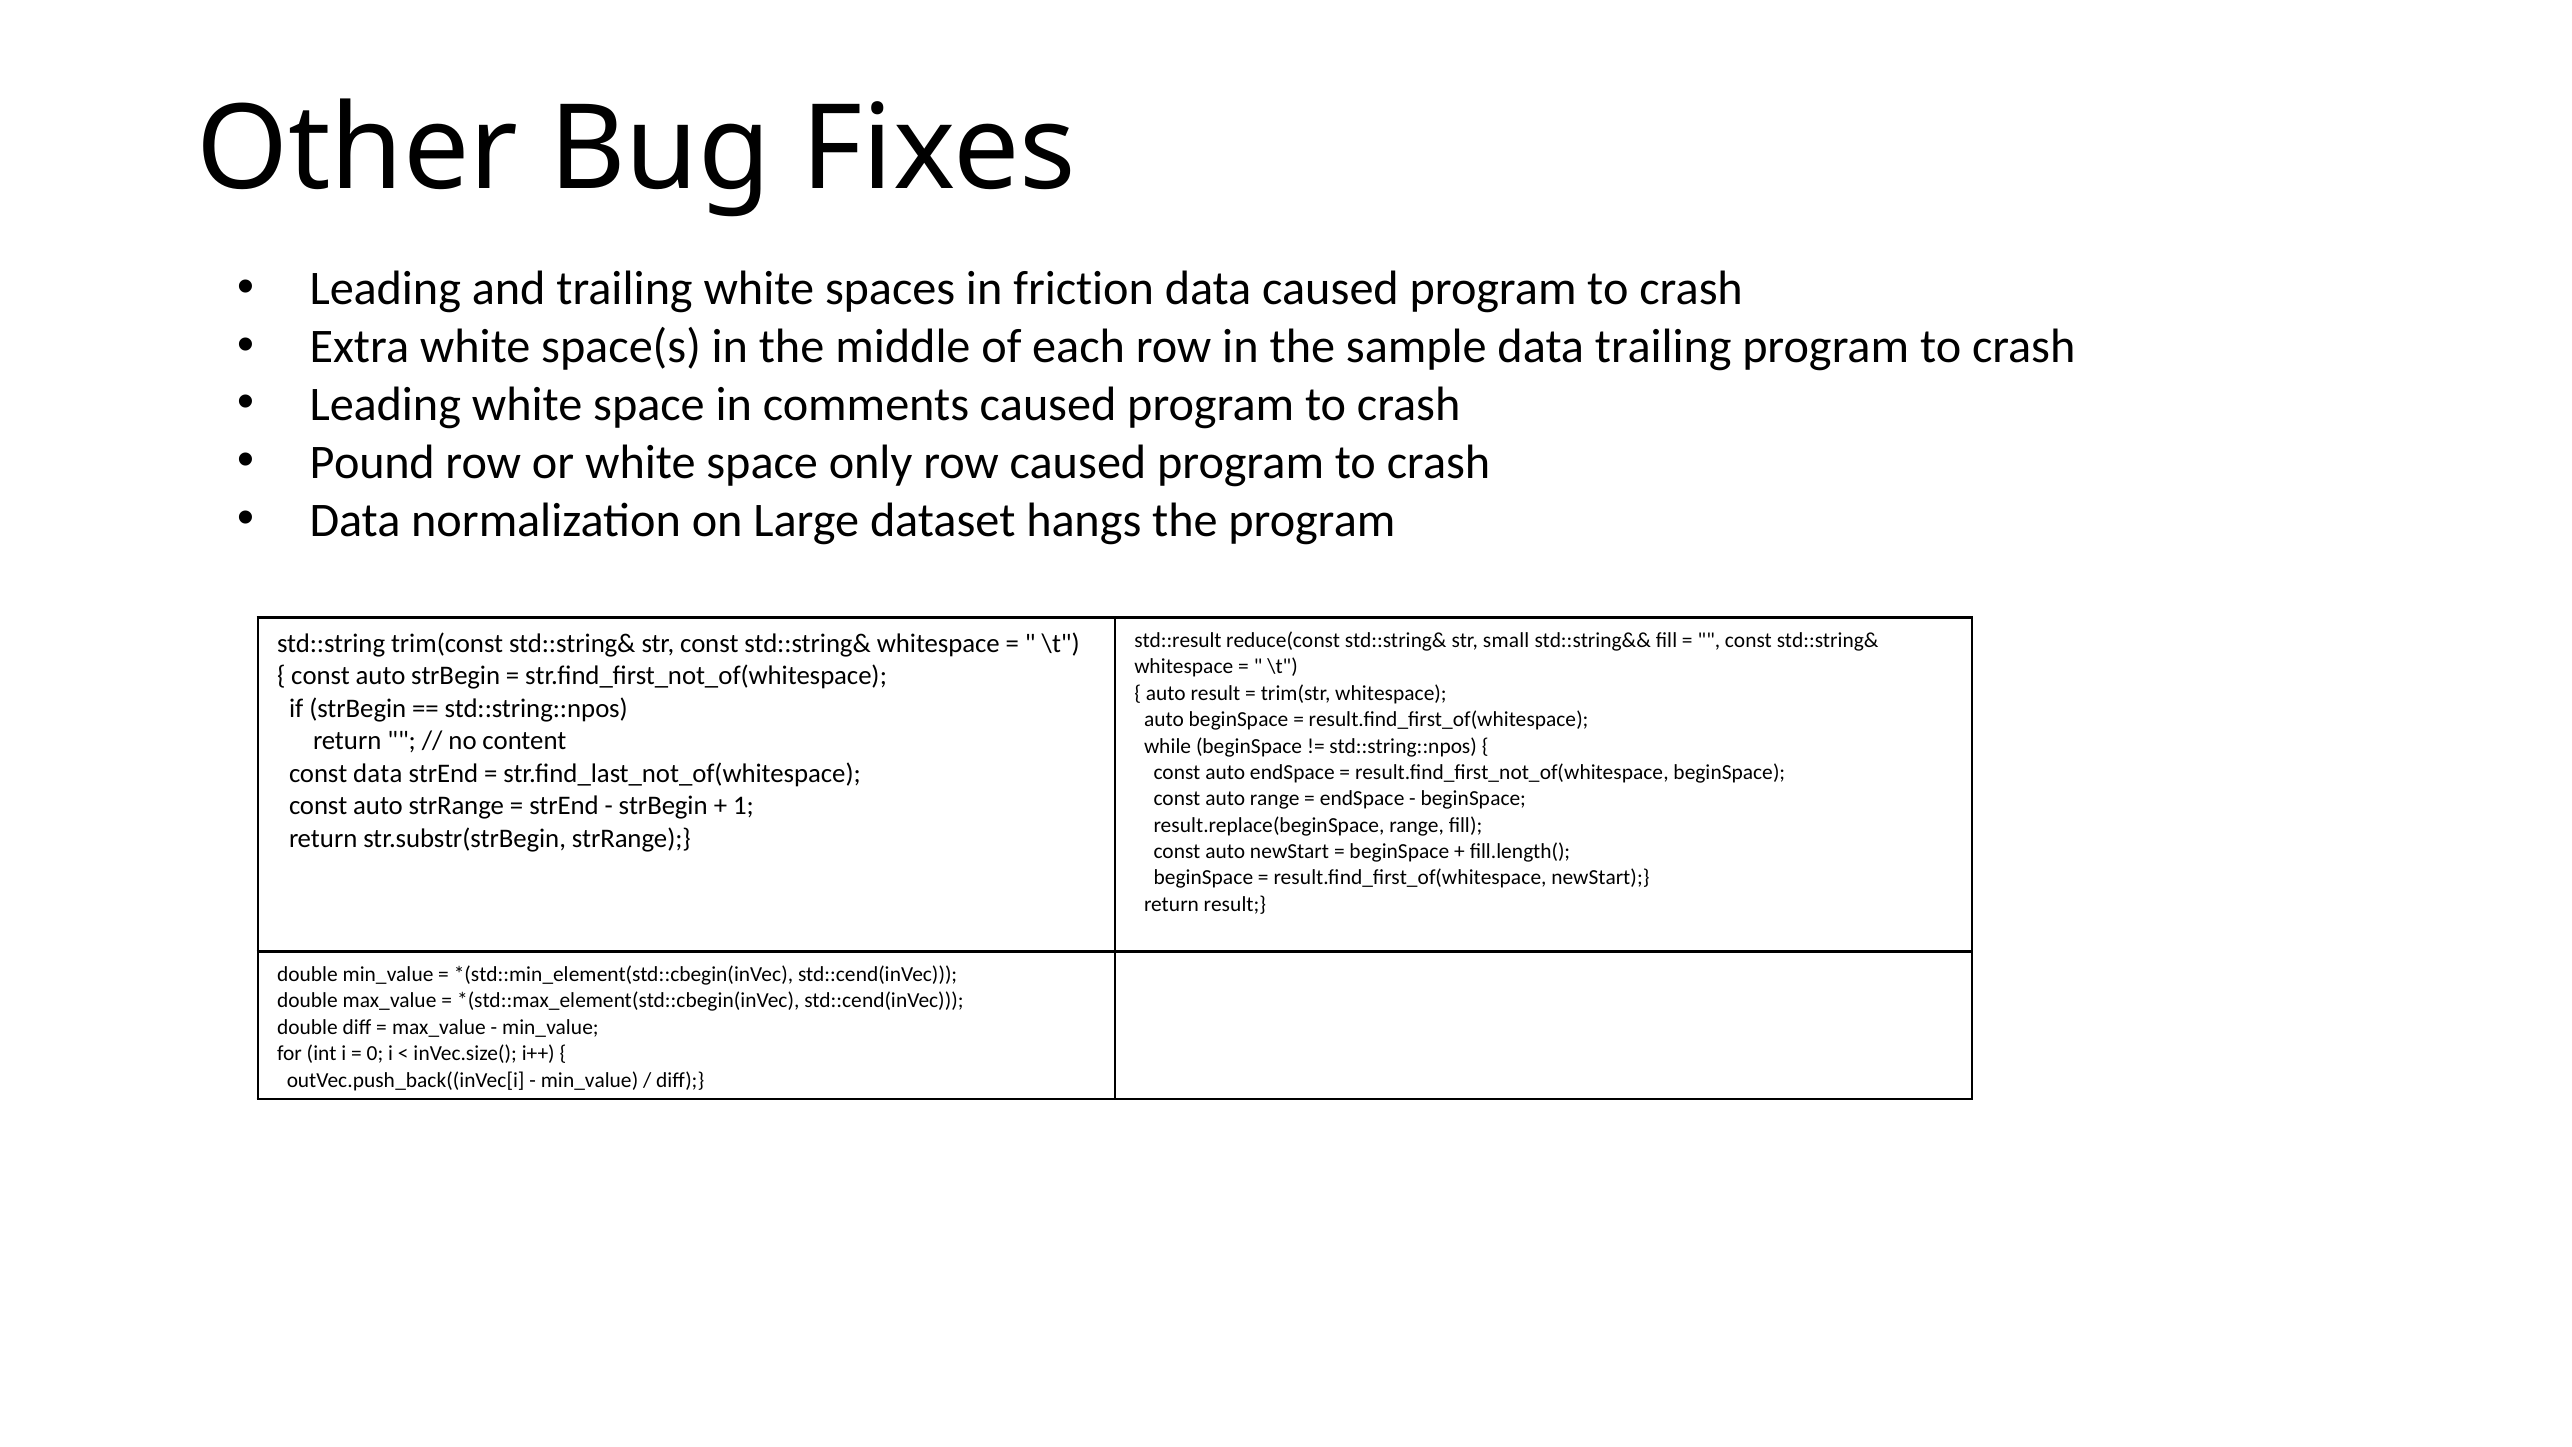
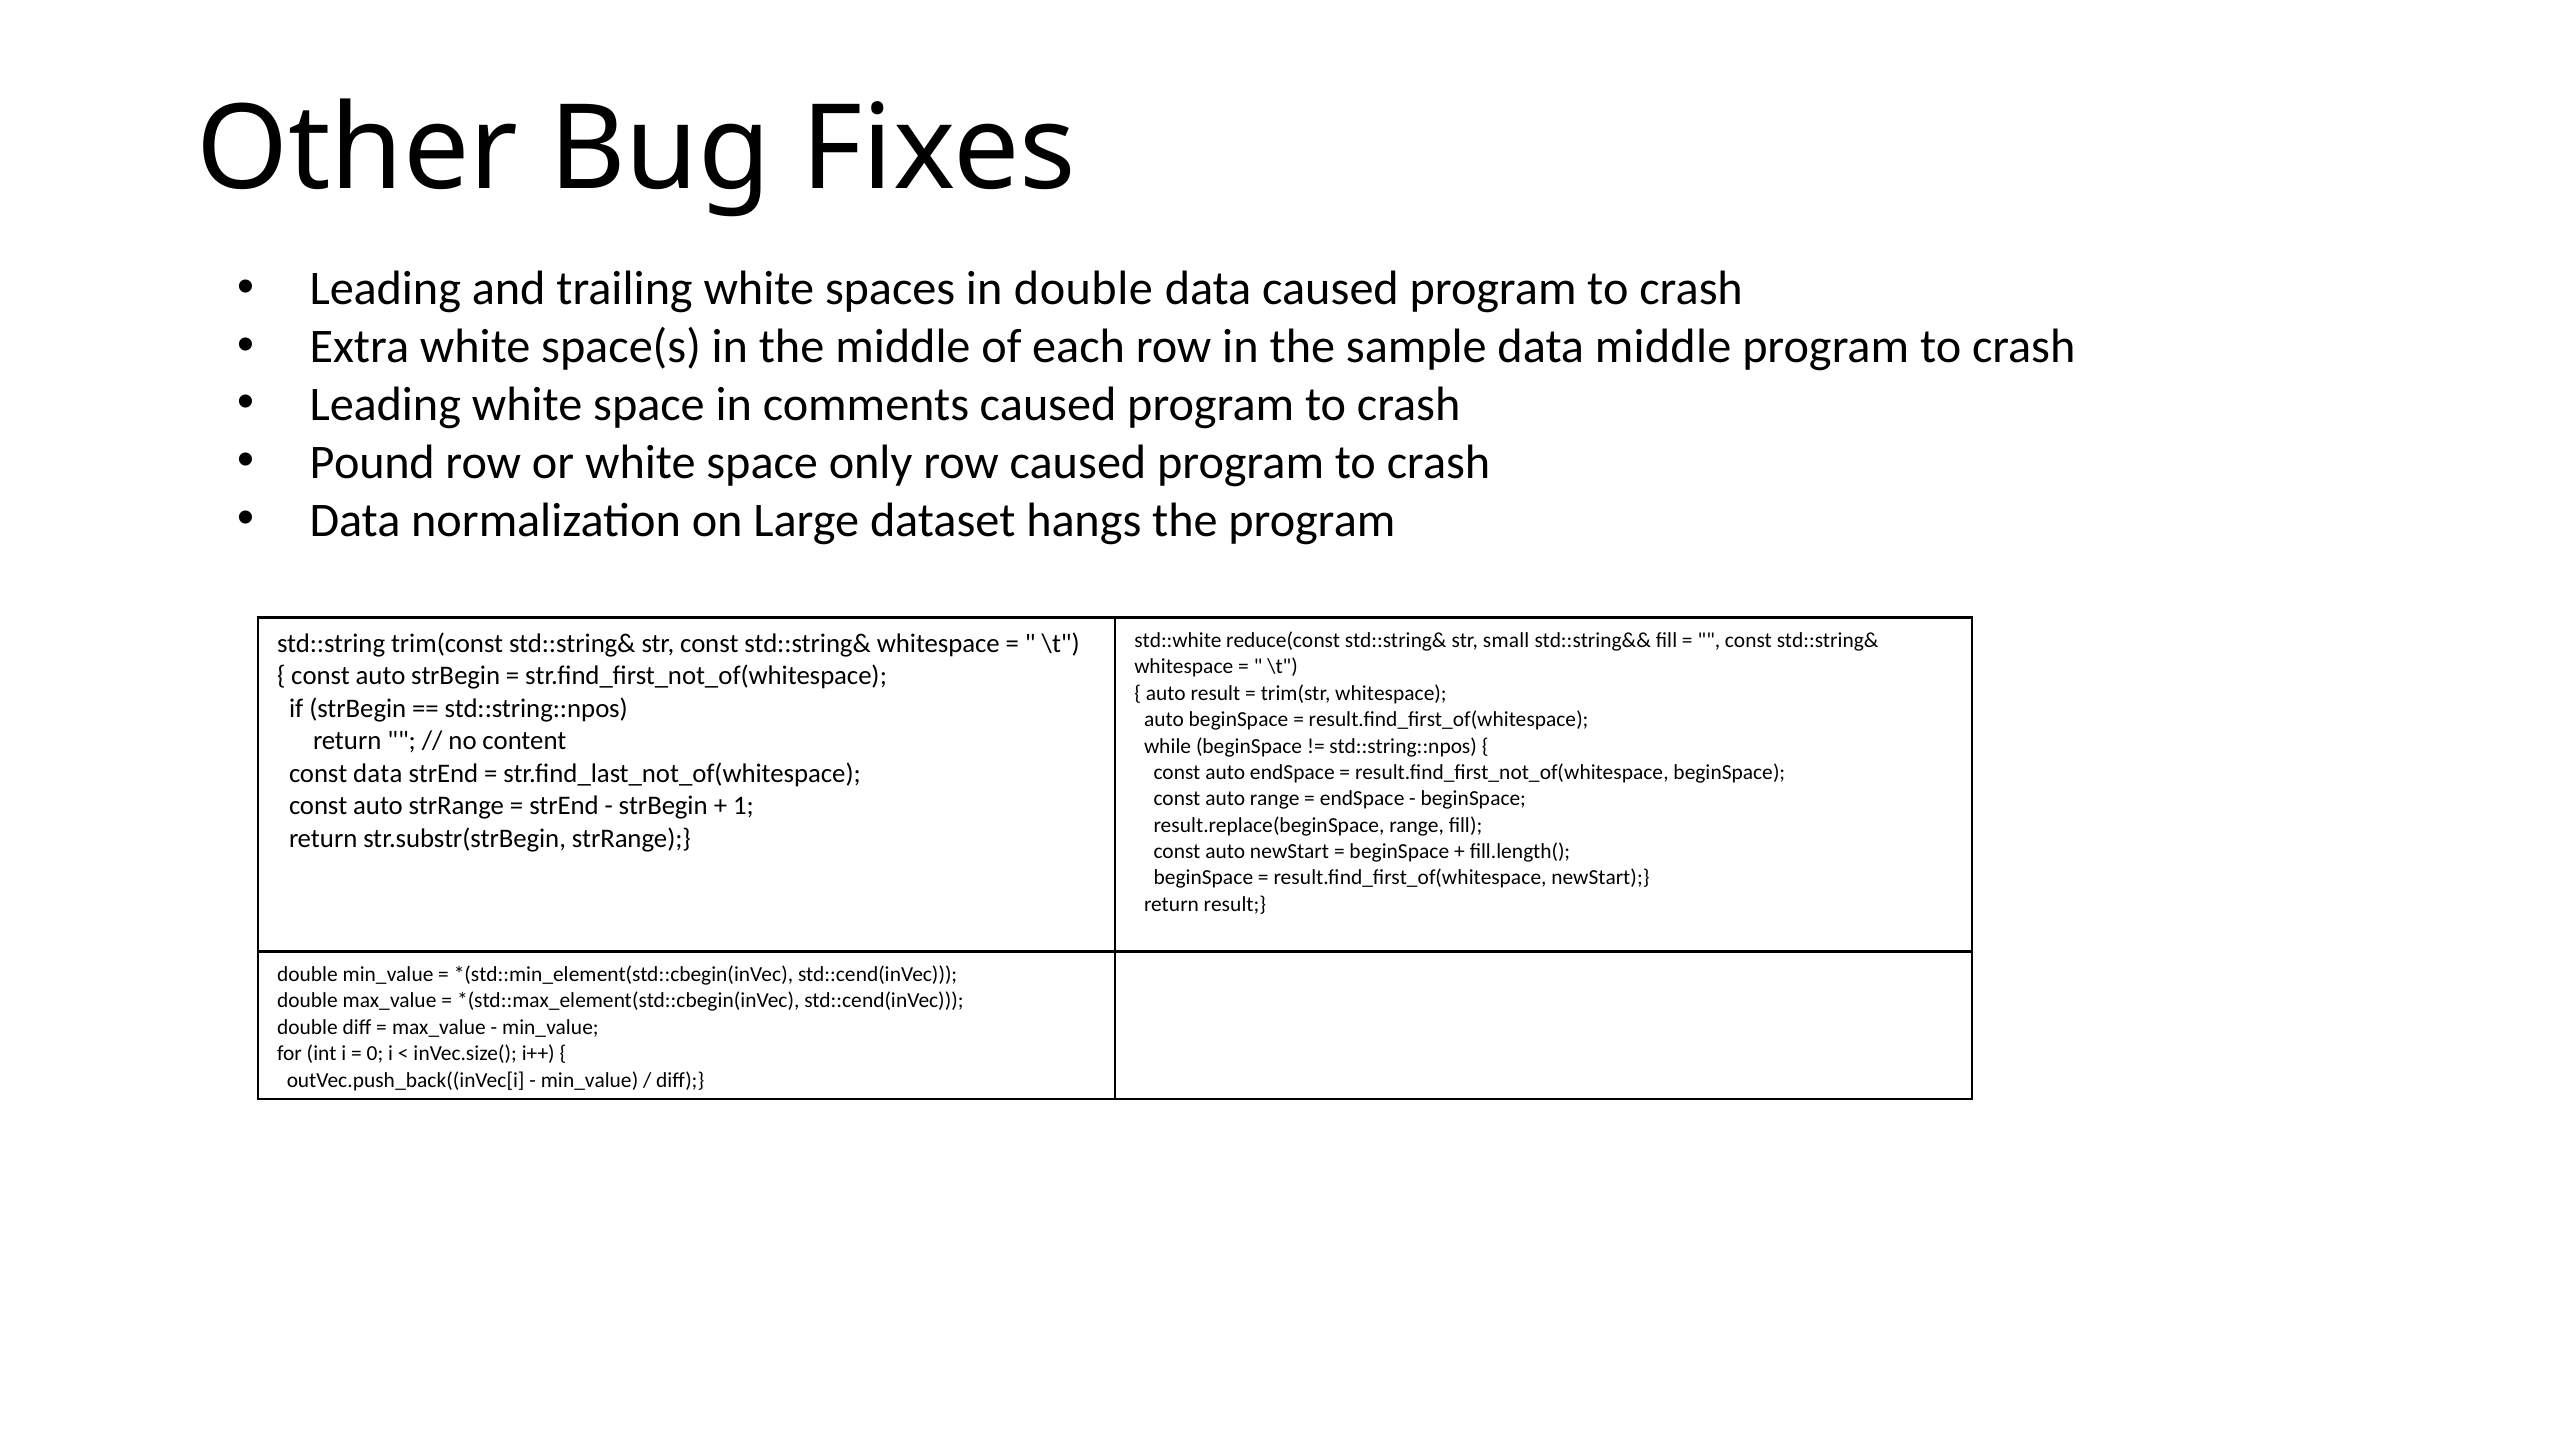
in friction: friction -> double (1083, 289)
data trailing: trailing -> middle (1663, 347)
std::result: std::result -> std::white (1178, 640)
